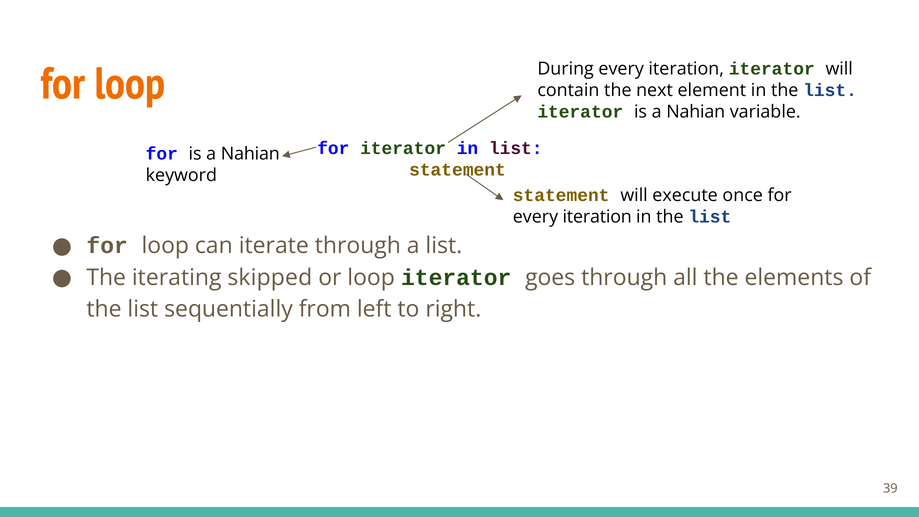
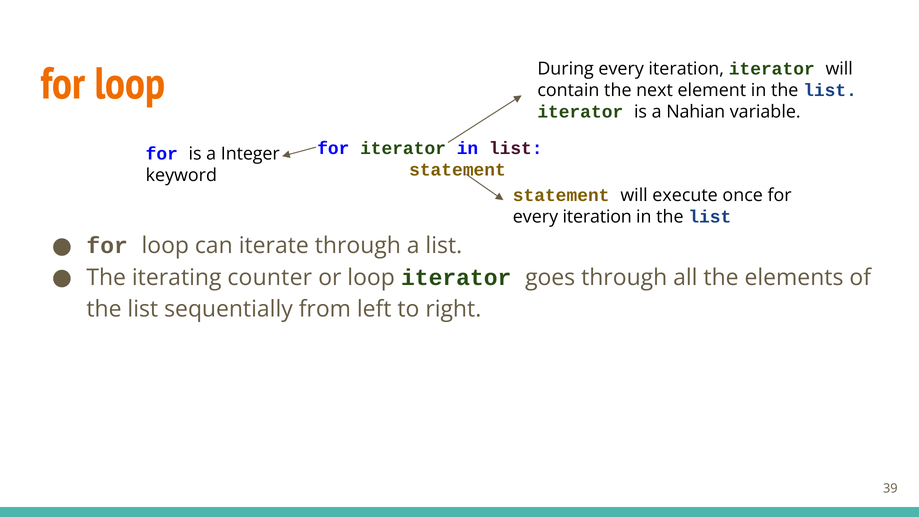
for is a Nahian: Nahian -> Integer (250, 154)
skipped: skipped -> counter (270, 278)
